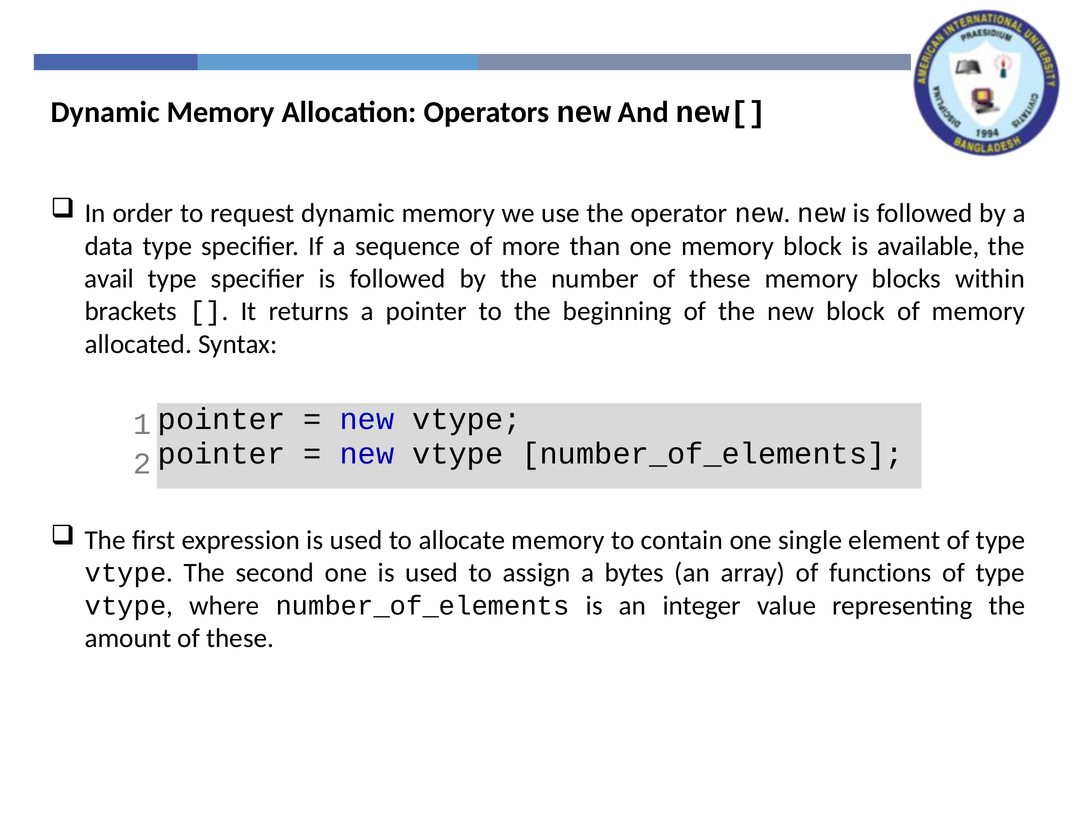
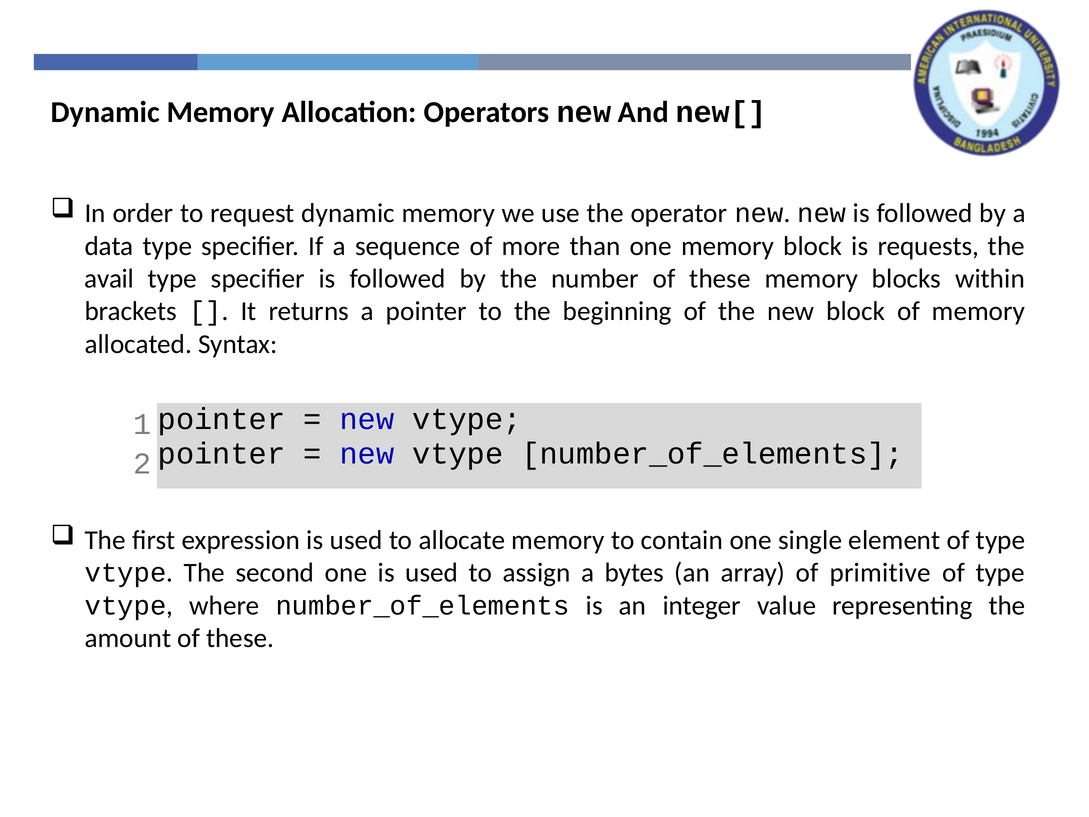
available: available -> requests (928, 246)
functions: functions -> primitive (880, 573)
